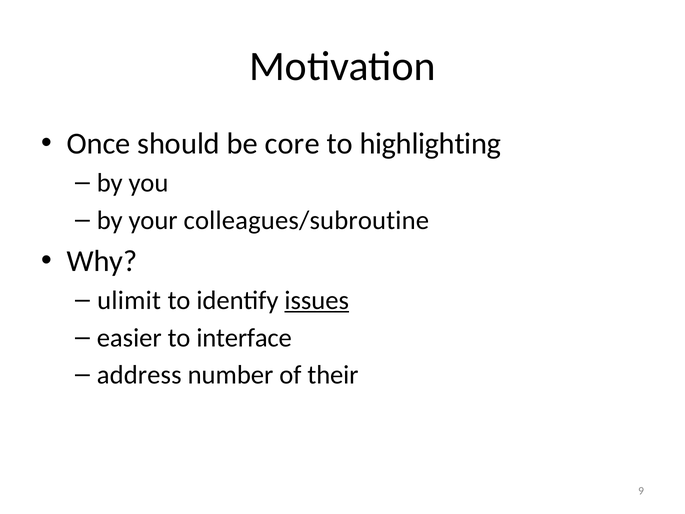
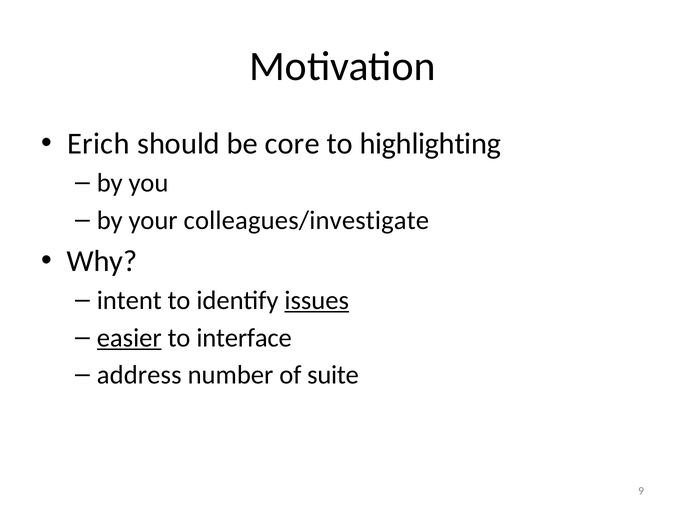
Once: Once -> Erich (98, 144)
colleagues/subroutine: colleagues/subroutine -> colleagues/investigate (306, 220)
ulimit: ulimit -> intent (129, 300)
easier underline: none -> present (129, 338)
their: their -> suite (333, 375)
